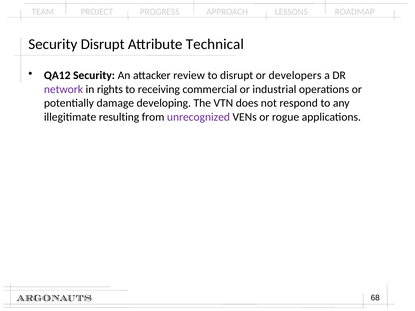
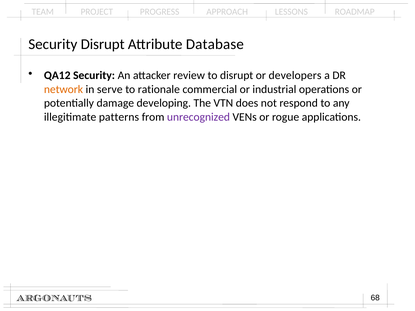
Technical: Technical -> Database (215, 44)
network colour: purple -> orange (63, 89)
rights: rights -> serve (110, 89)
receiving: receiving -> rationale (159, 89)
resulting: resulting -> patterns (119, 117)
